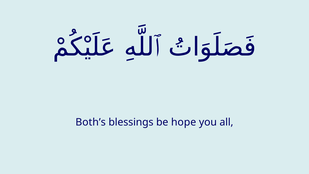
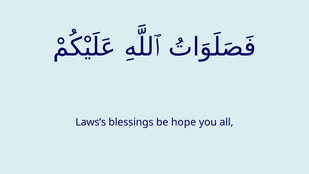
Both’s: Both’s -> Laws’s (91, 122)
